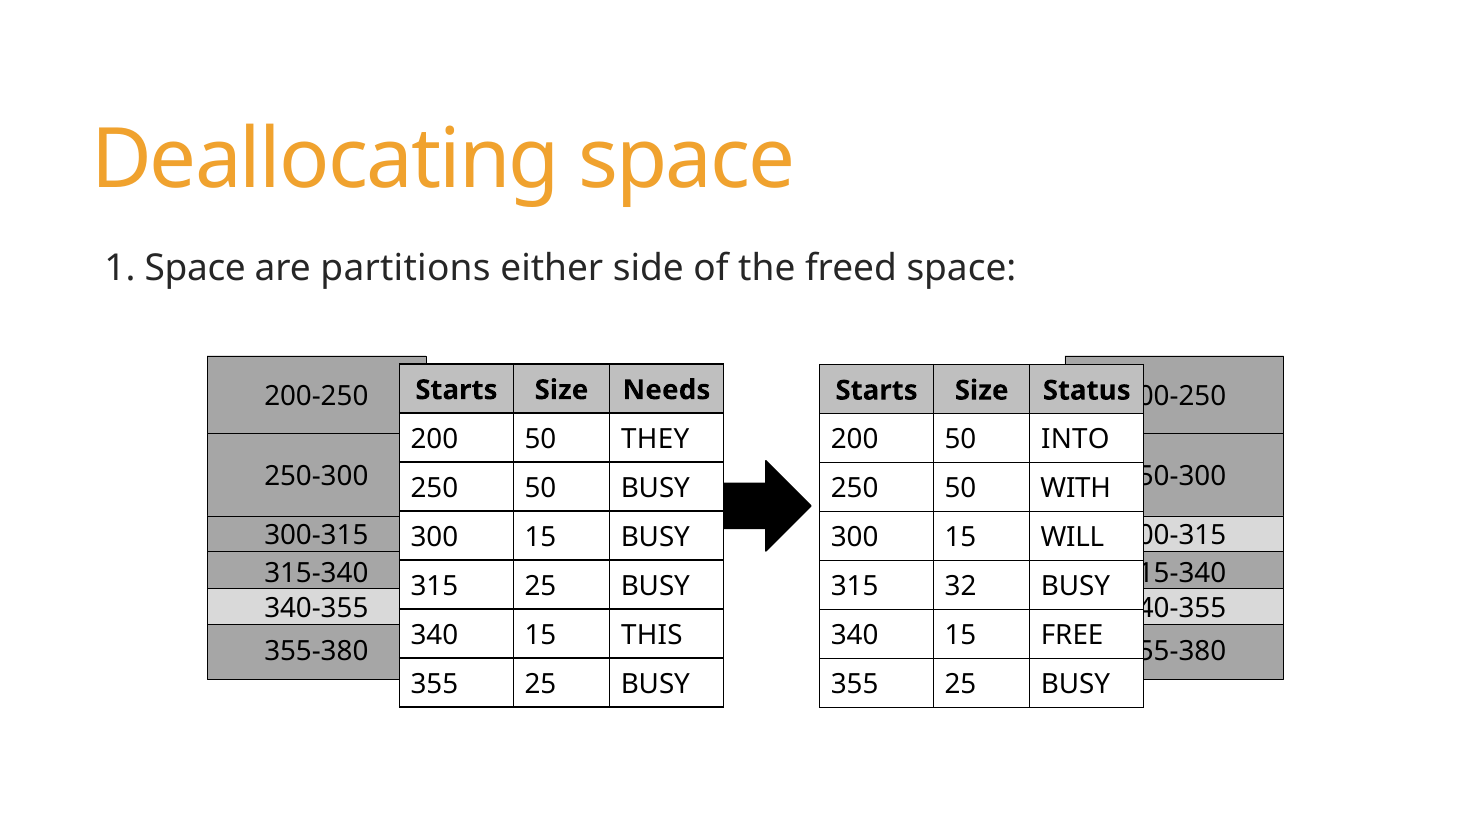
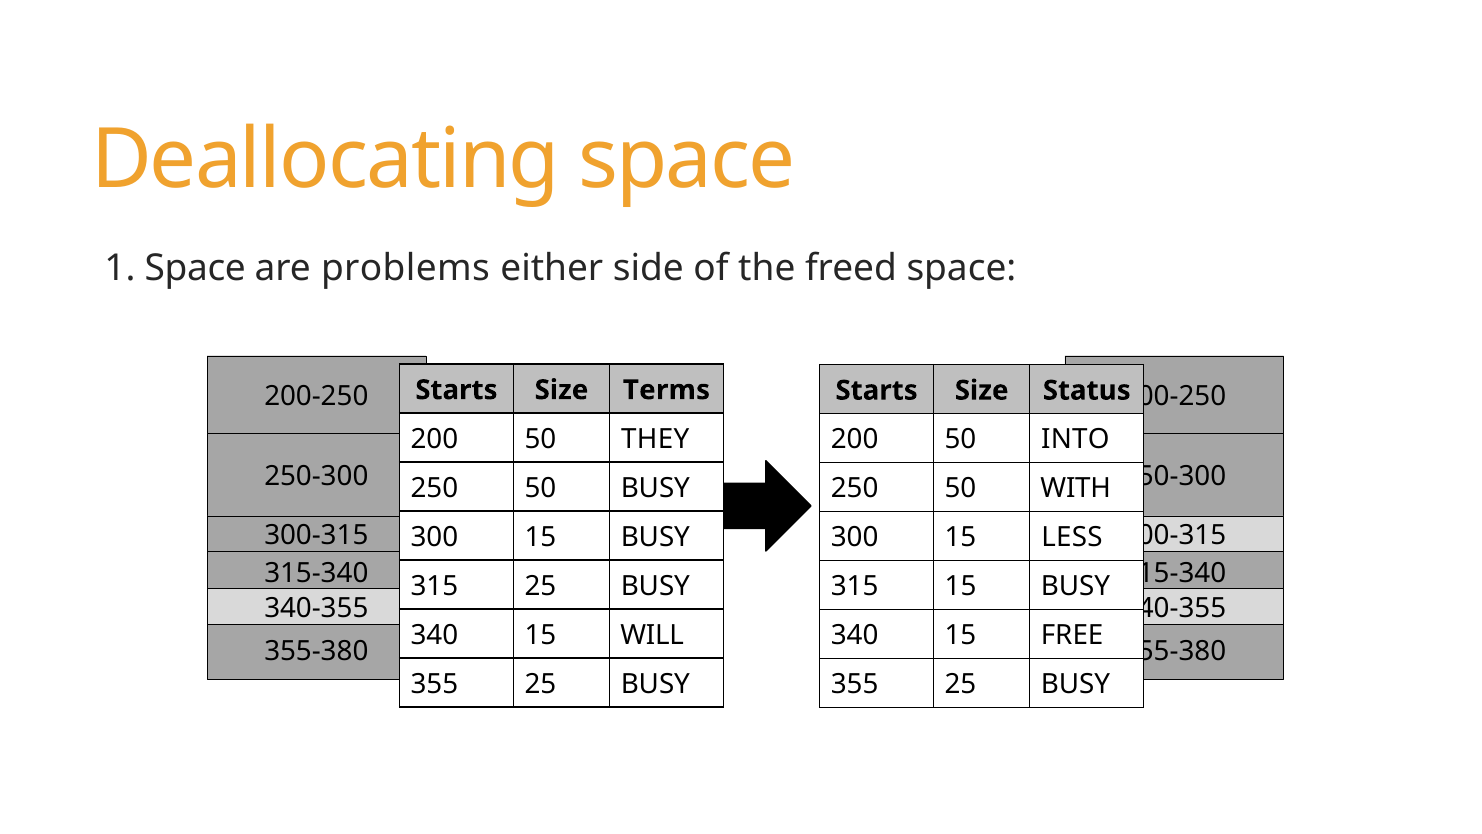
partitions: partitions -> problems (405, 268)
Needs: Needs -> Terms (666, 390)
WILL: WILL -> LESS (1072, 537)
315 32: 32 -> 15 (961, 586)
THIS: THIS -> WILL (652, 635)
